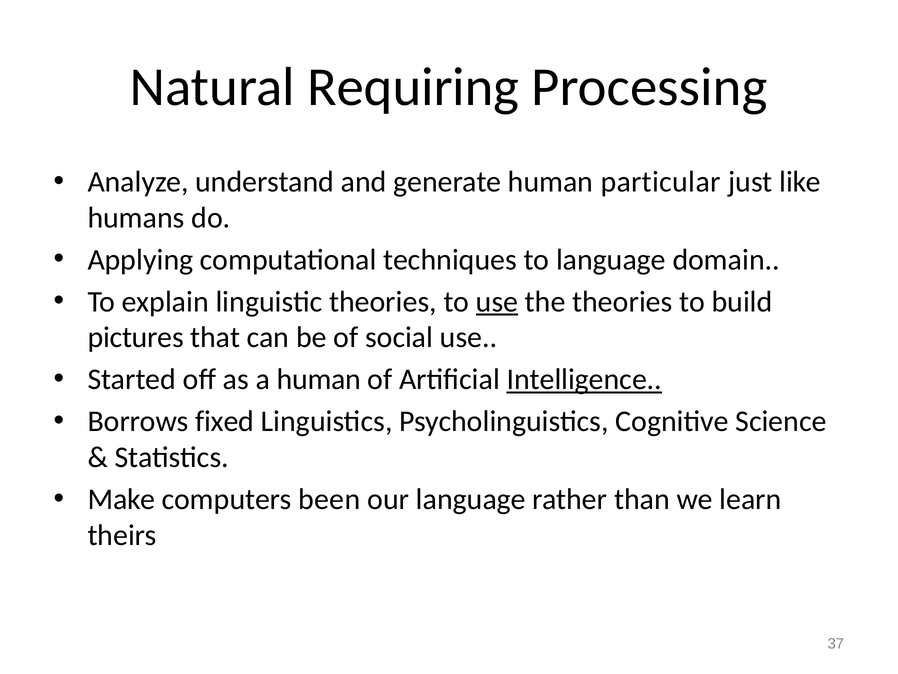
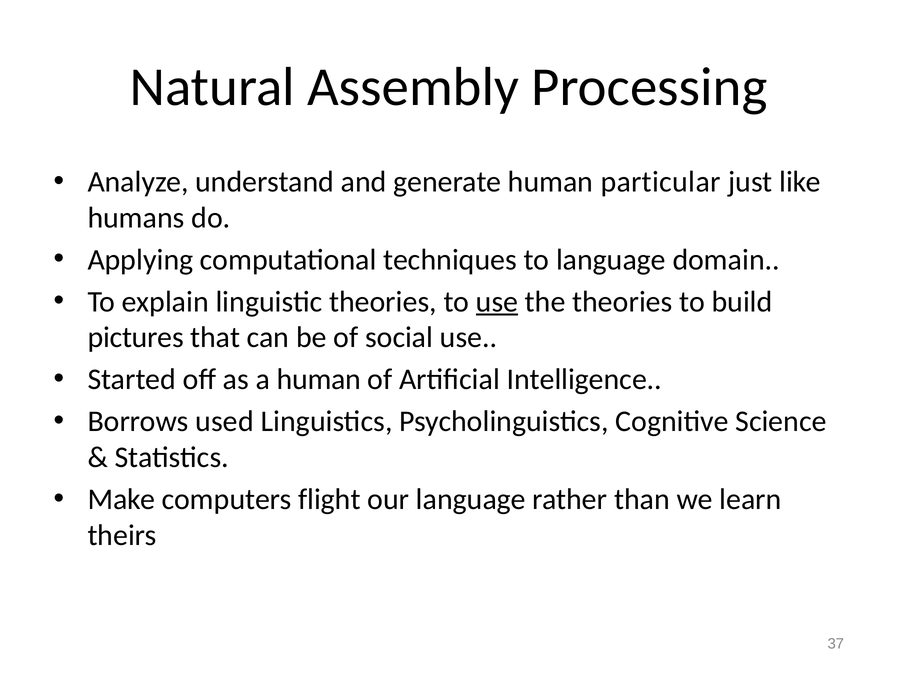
Requiring: Requiring -> Assembly (413, 87)
Intelligence underline: present -> none (584, 379)
fixed: fixed -> used (224, 421)
been: been -> flight (329, 499)
